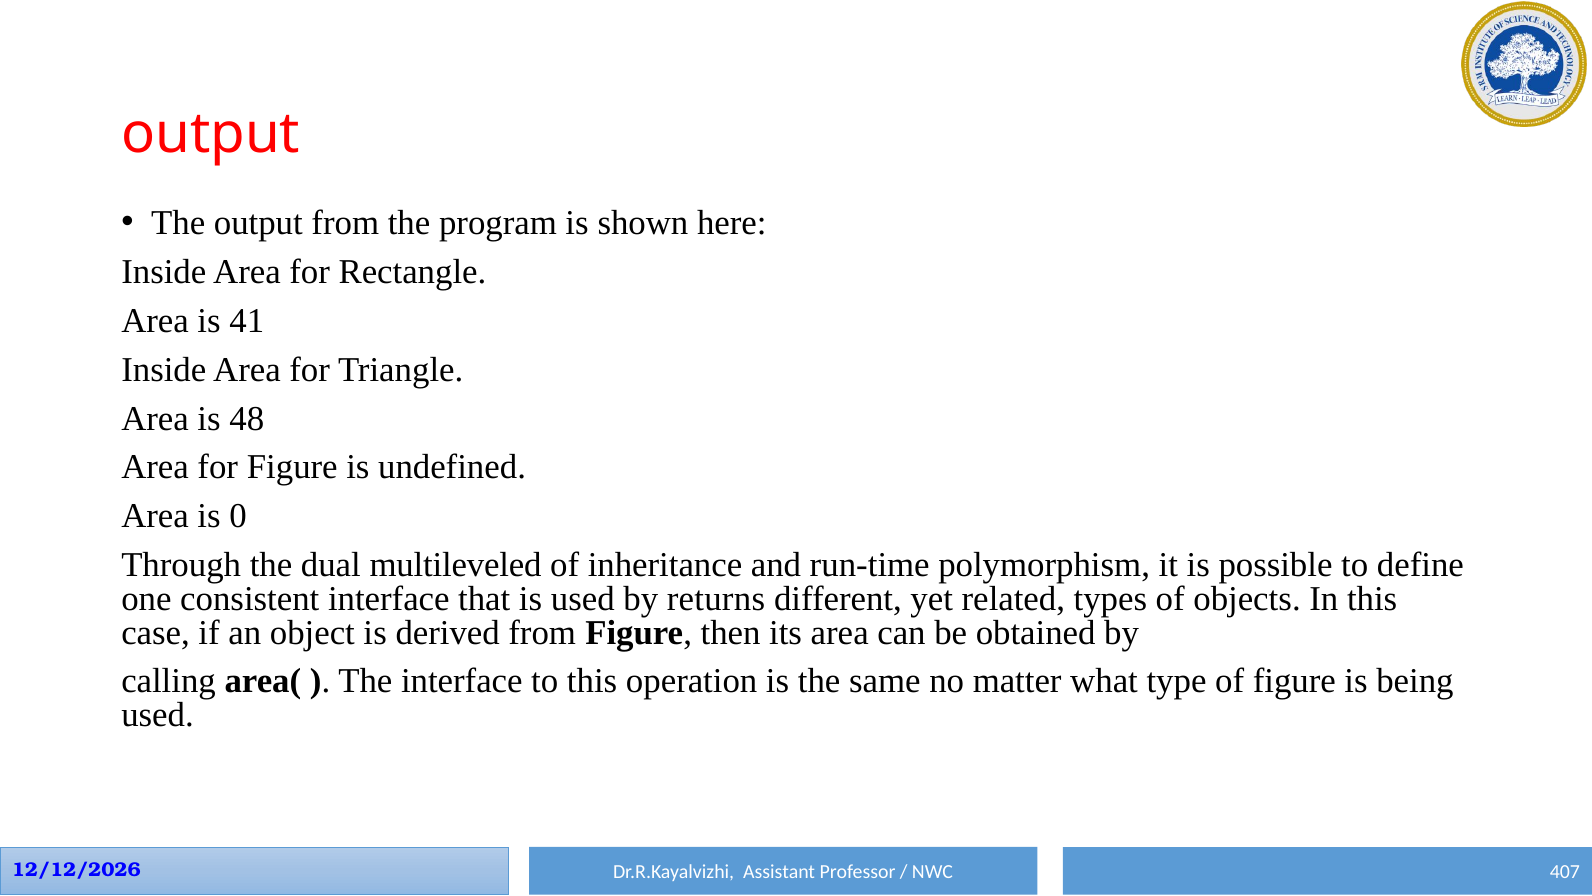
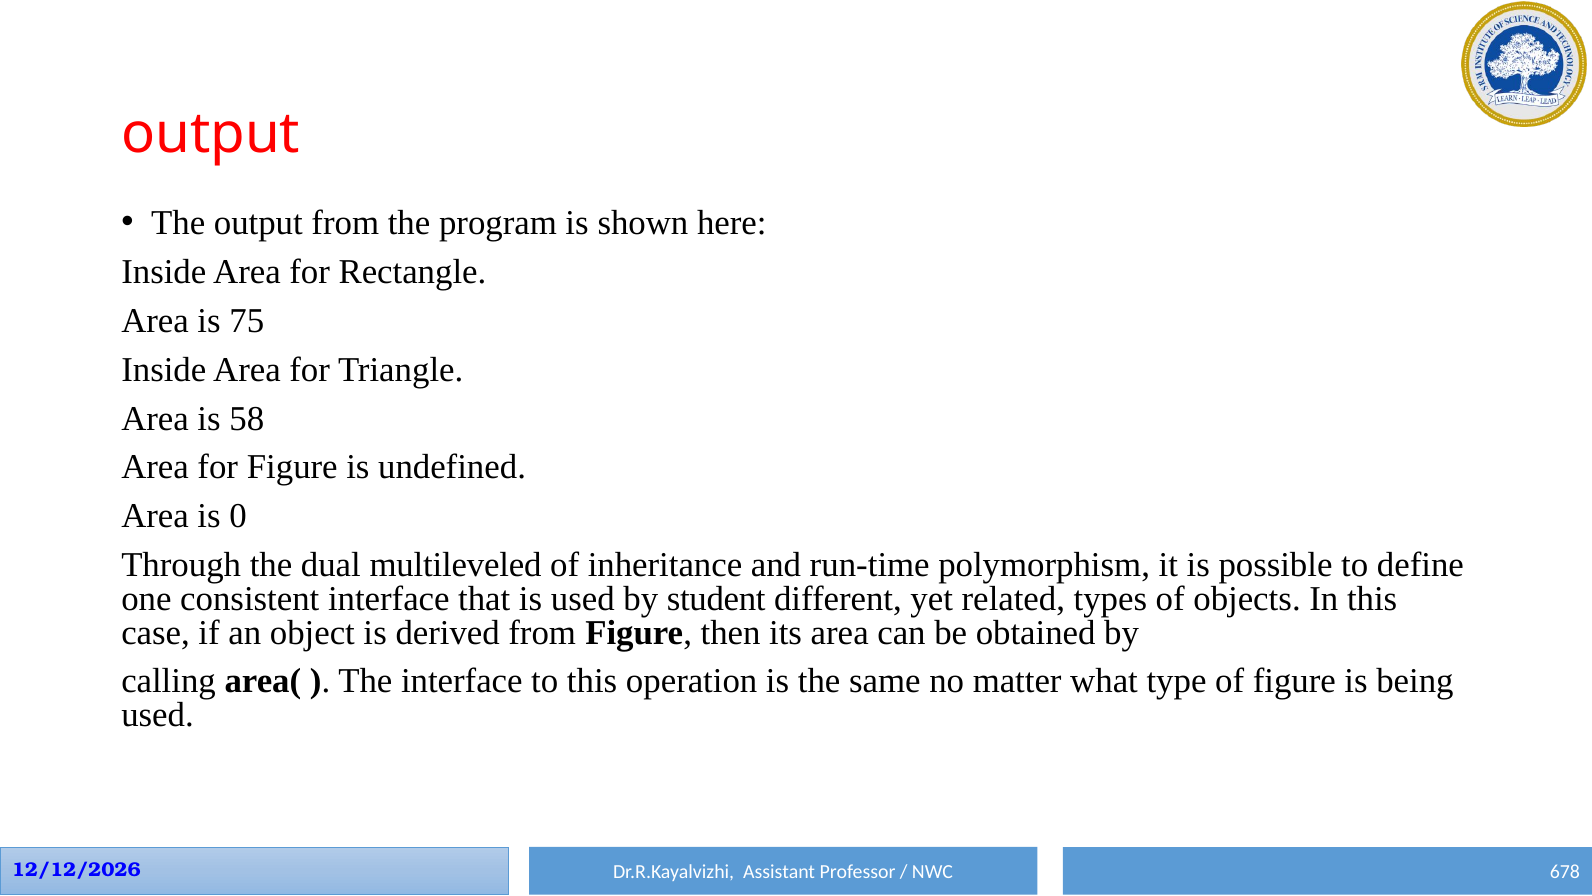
41: 41 -> 75 (247, 321)
48: 48 -> 58 (247, 418)
returns: returns -> student (716, 598)
407: 407 -> 678 (1565, 872)
